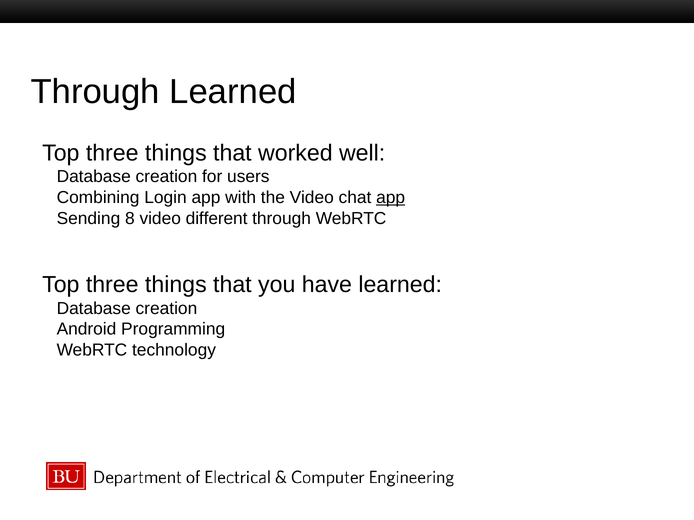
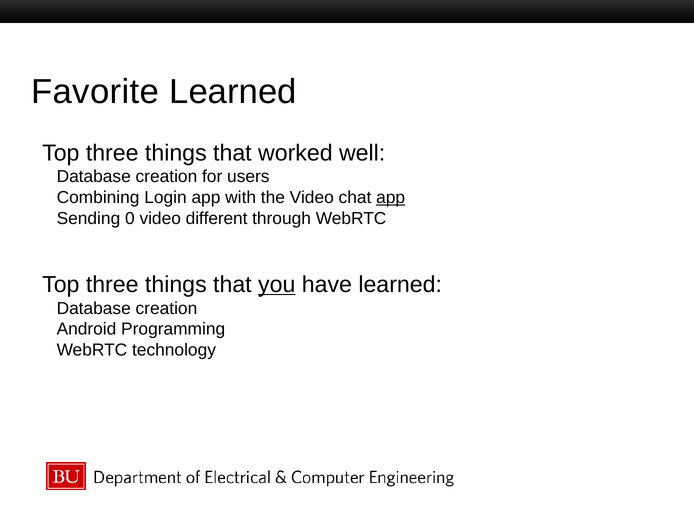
Through: Through -> Favorite (95, 92)
8: 8 -> 0 (130, 219)
you underline: none -> present (277, 285)
